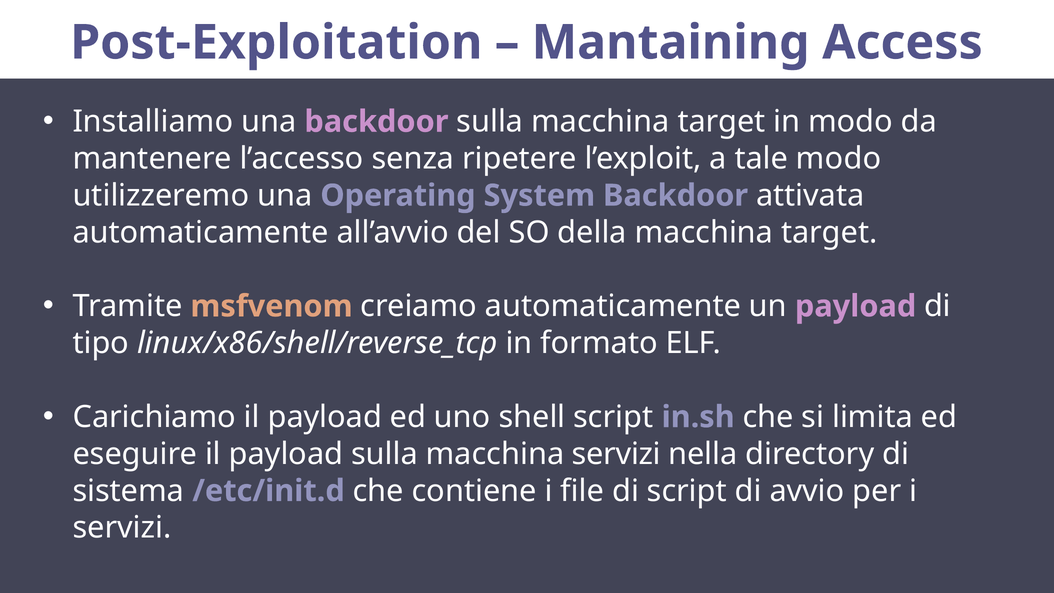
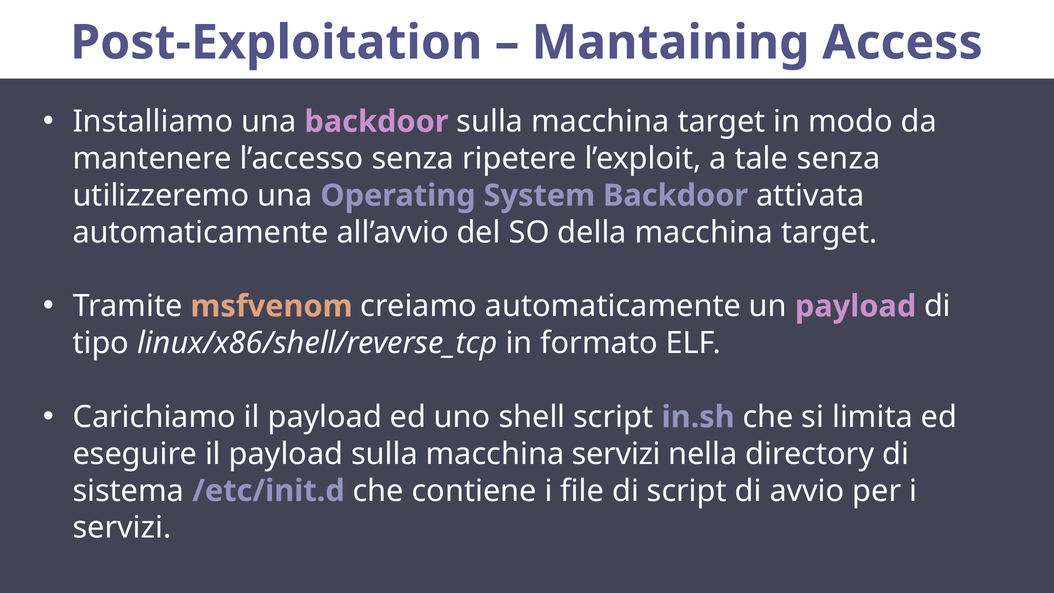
tale modo: modo -> senza (839, 159)
